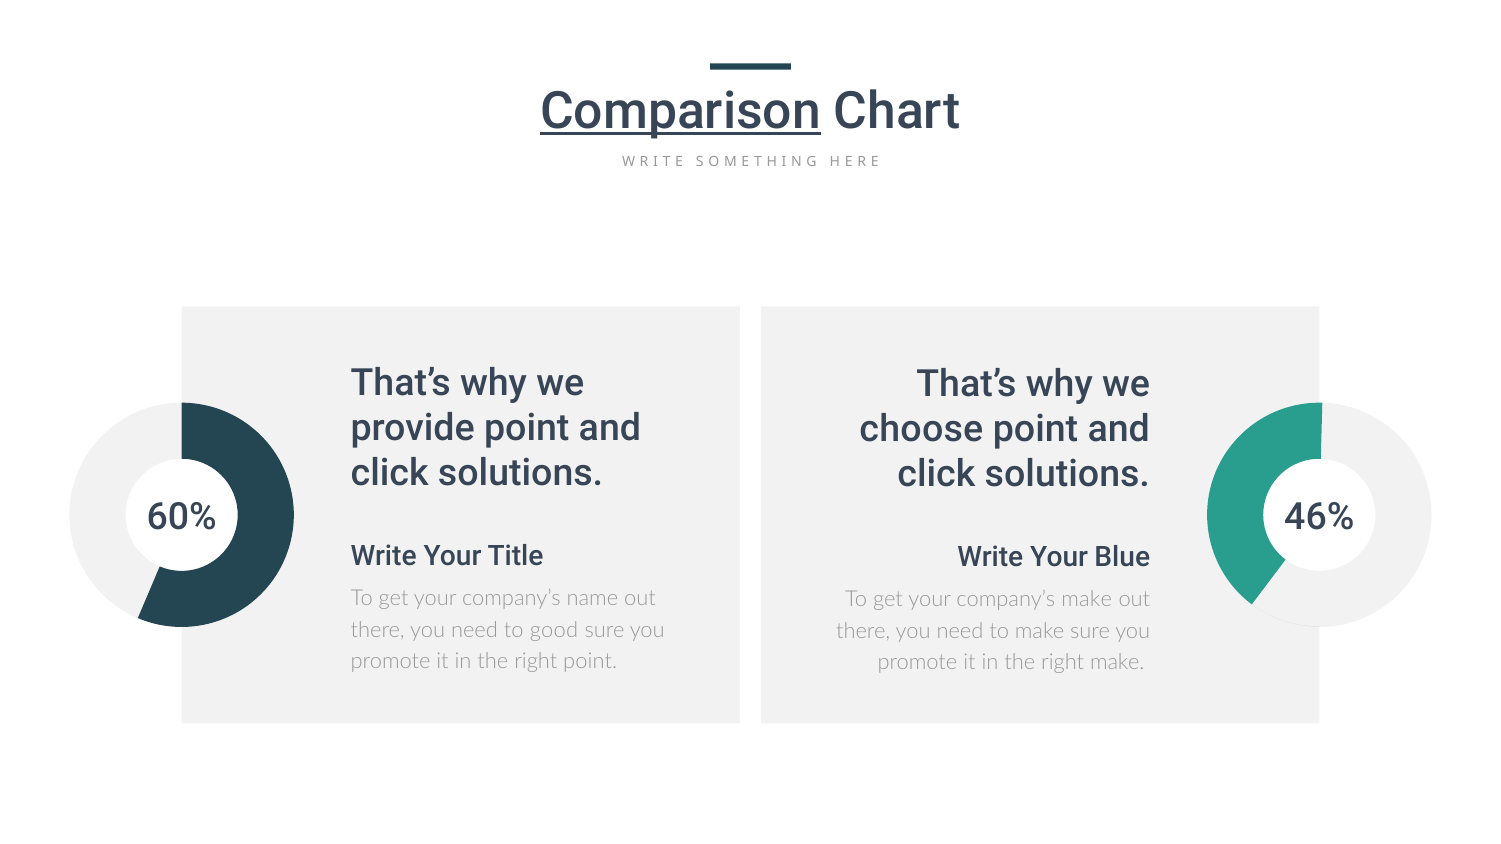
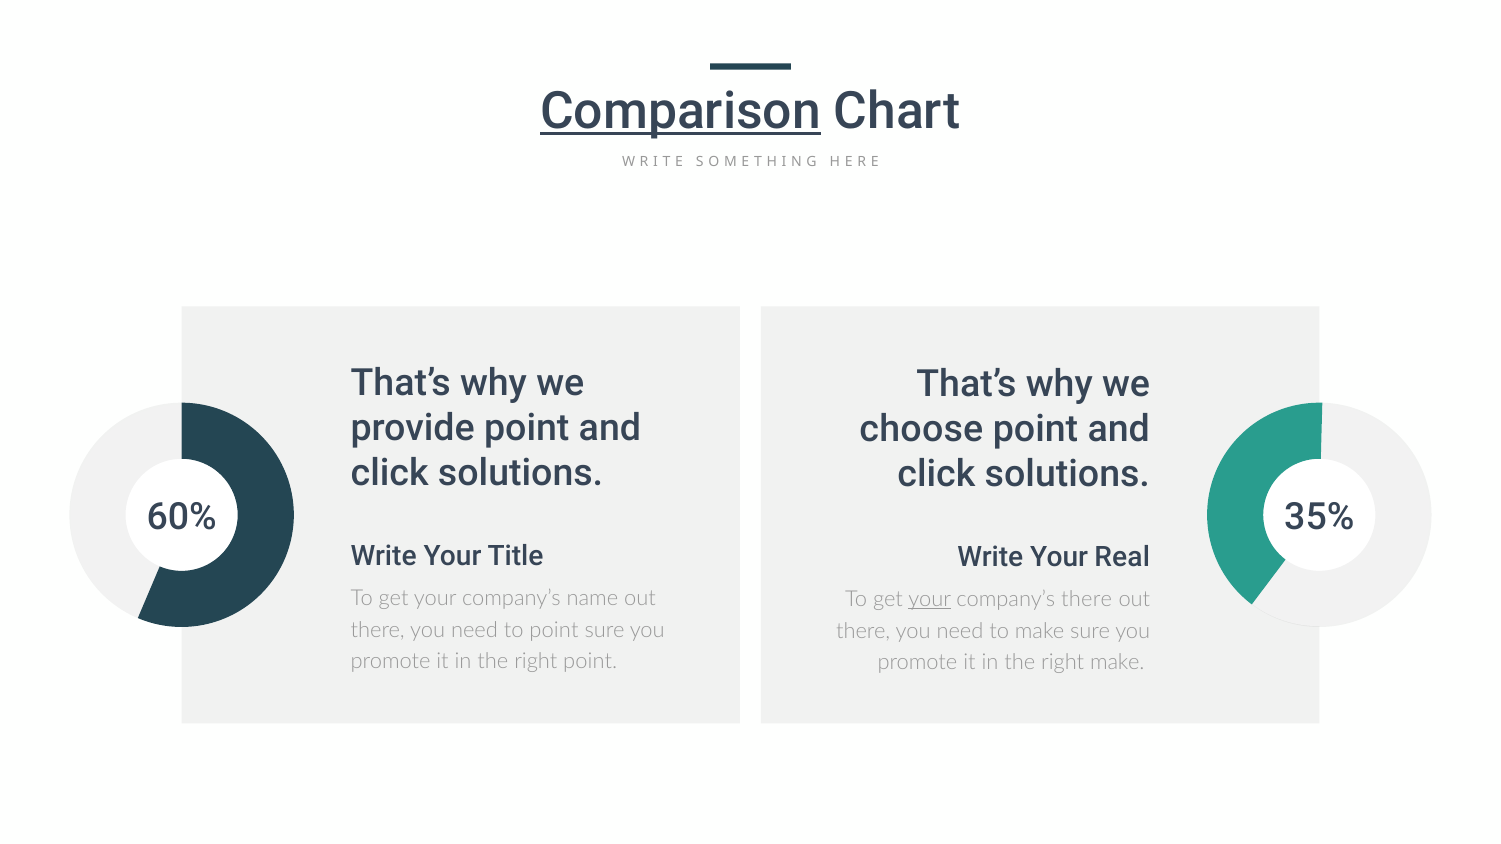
46%: 46% -> 35% (1319, 517)
Blue: Blue -> Real (1122, 558)
your underline: none -> present (930, 599)
company’s make: make -> there (1087, 599)
to good: good -> point (554, 630)
